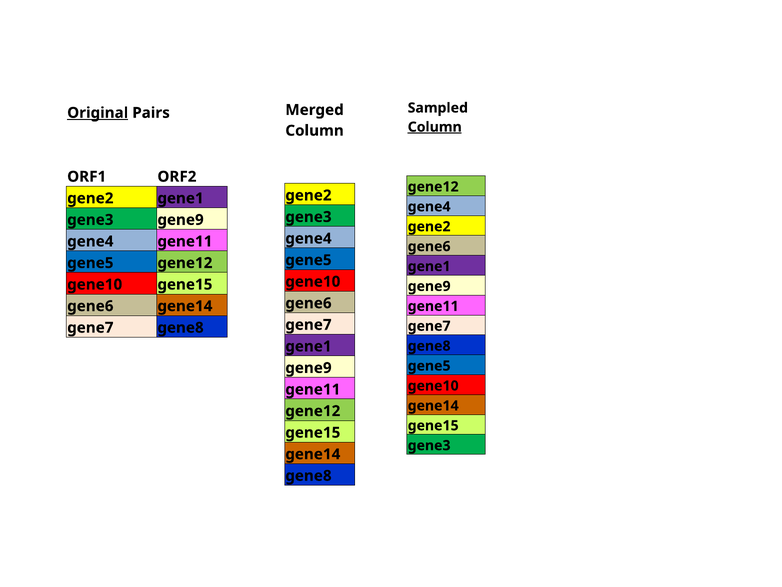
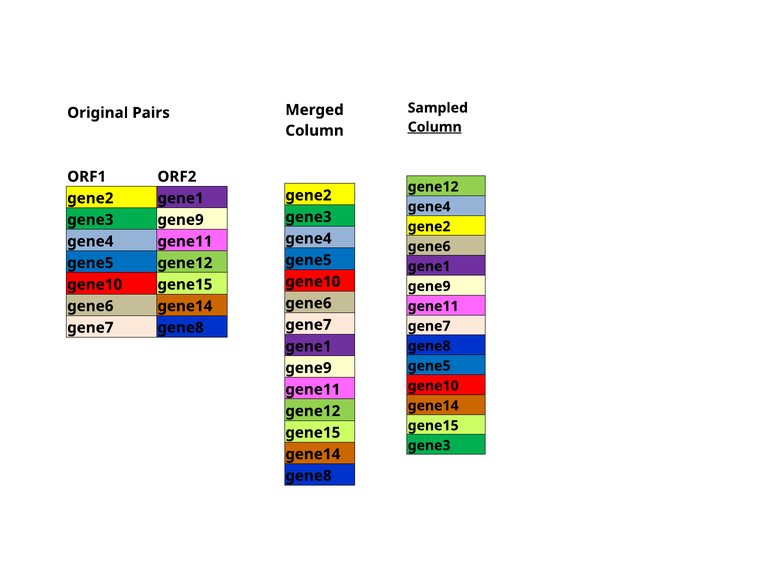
Original underline: present -> none (98, 113)
